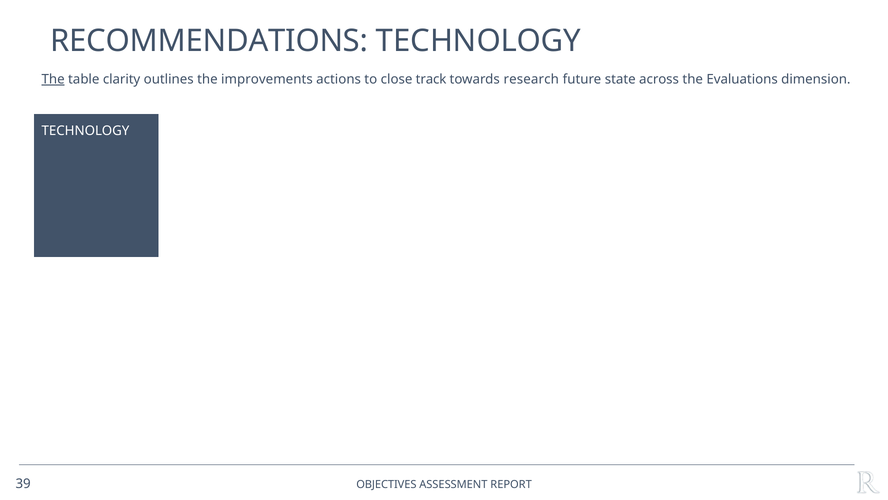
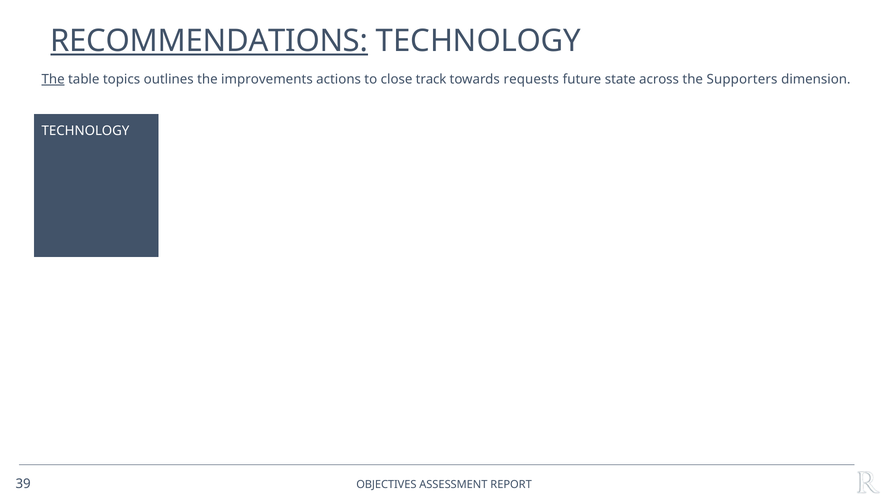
RECOMMENDATIONS underline: none -> present (209, 41)
clarity: clarity -> topics (122, 79)
research: research -> requests (531, 79)
Evaluations: Evaluations -> Supporters (742, 79)
